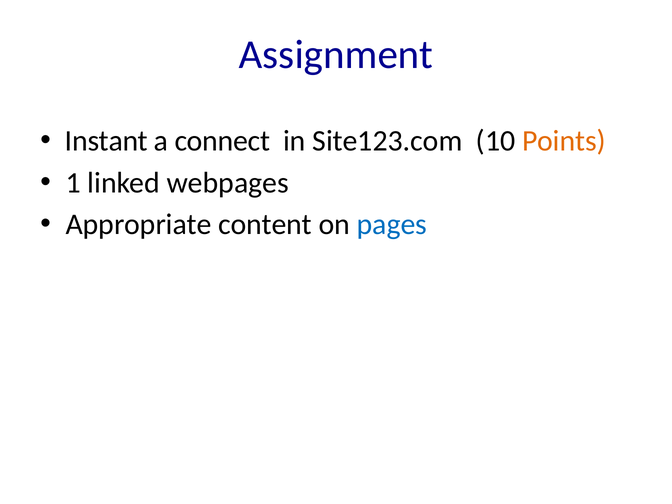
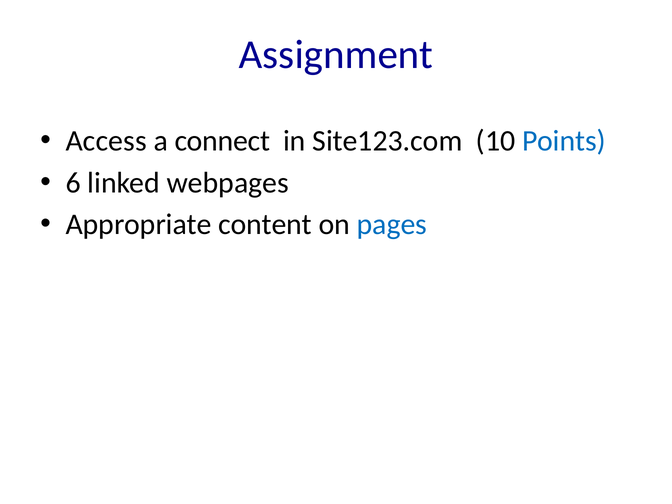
Instant: Instant -> Access (106, 141)
Points colour: orange -> blue (564, 141)
1: 1 -> 6 (73, 183)
